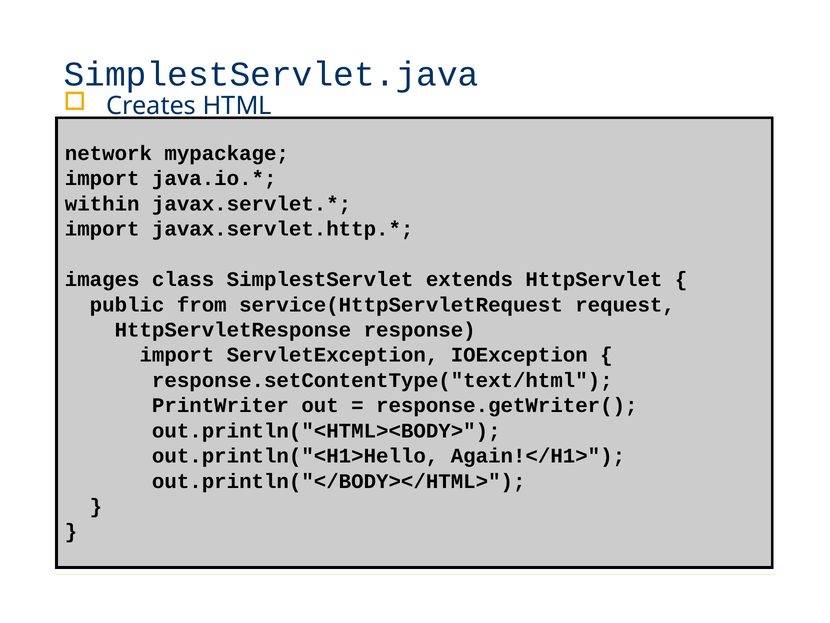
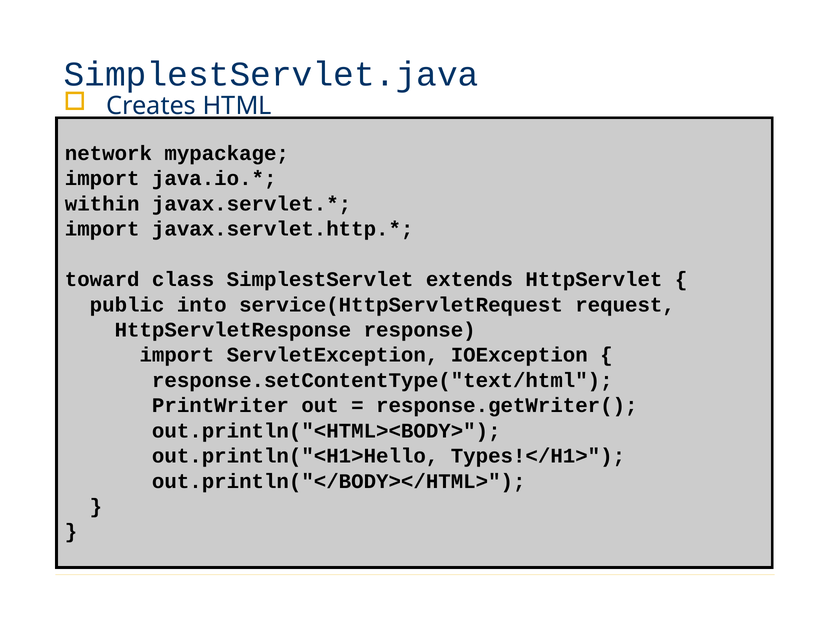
images: images -> toward (102, 279)
from: from -> into (202, 304)
Again!</H1>: Again!</H1> -> Types!</H1> (538, 456)
